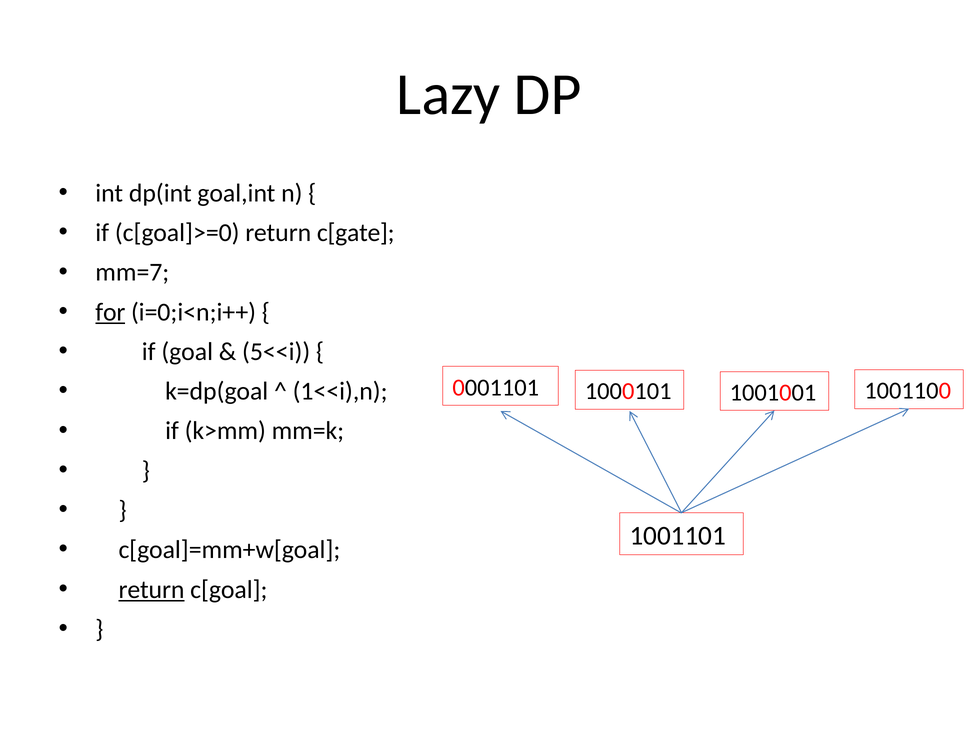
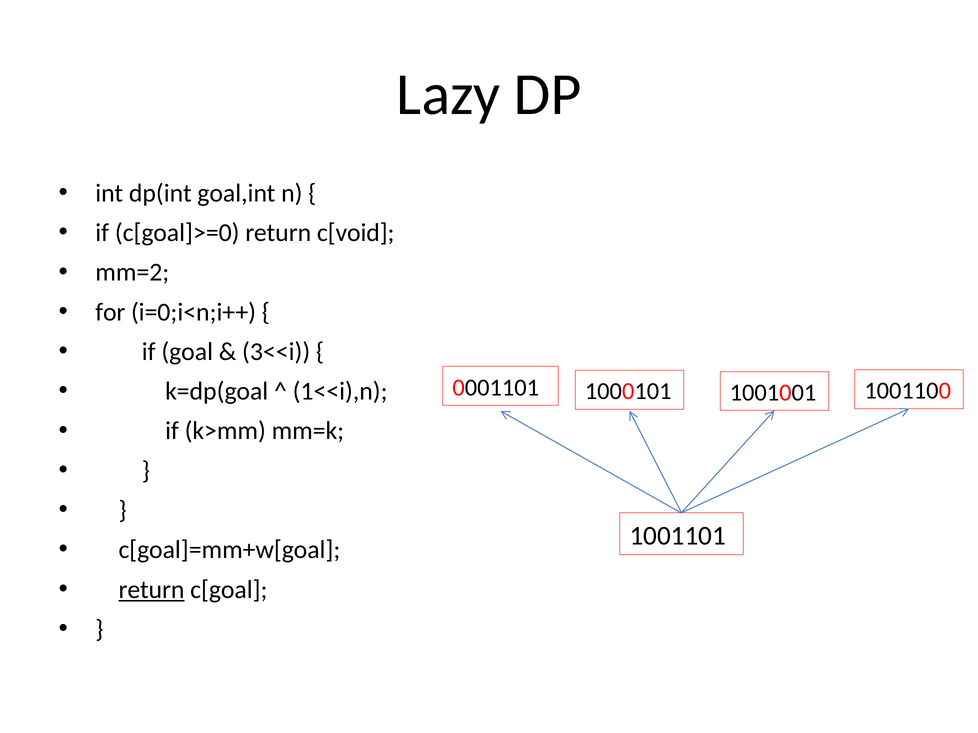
c[gate: c[gate -> c[void (356, 233)
mm=7: mm=7 -> mm=2 (132, 273)
for underline: present -> none (110, 312)
5<<i: 5<<i -> 3<<i (276, 352)
